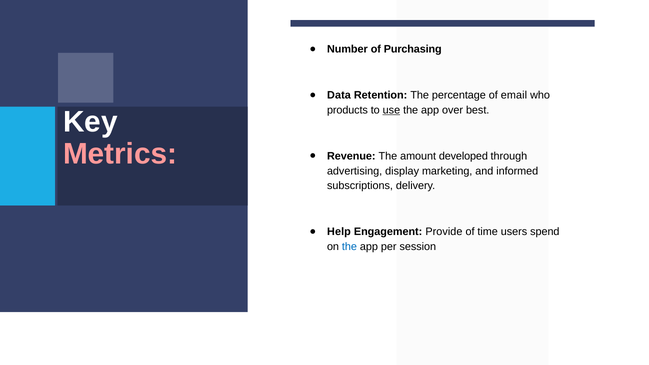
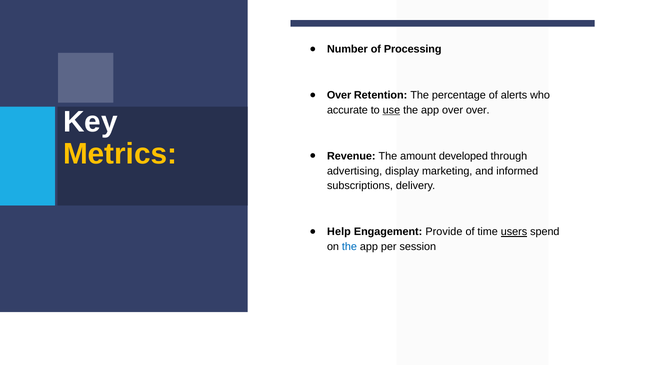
Purchasing: Purchasing -> Processing (413, 49)
Data: Data -> Over (339, 95)
email: email -> alerts (514, 95)
products: products -> accurate (347, 110)
over best: best -> over (478, 110)
Metrics colour: pink -> yellow (120, 154)
users underline: none -> present (514, 232)
